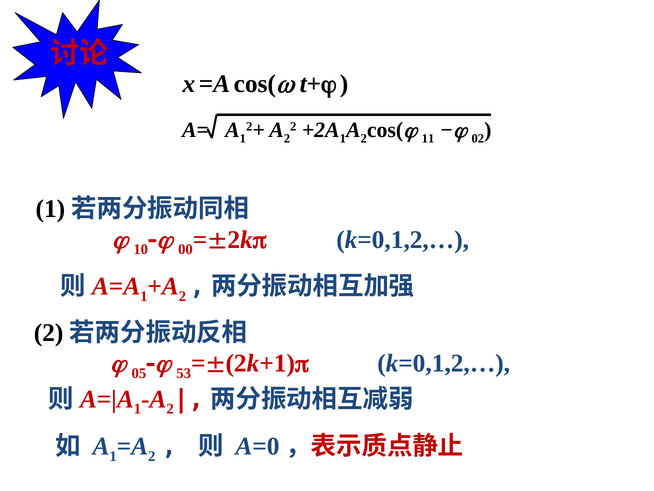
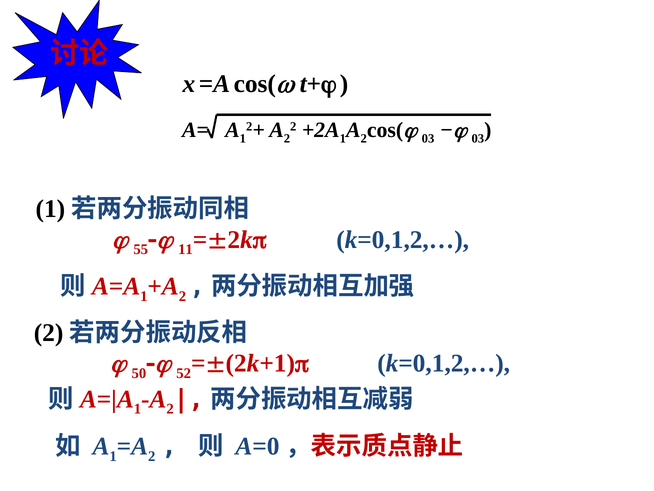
11: 11 -> 03 (428, 138)
02: 02 -> 03 (478, 138)
10: 10 -> 55 (141, 249)
00: 00 -> 11 (185, 249)
05: 05 -> 50 (139, 373)
53: 53 -> 52 (184, 373)
